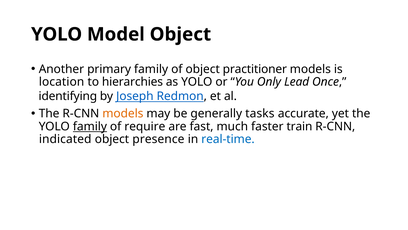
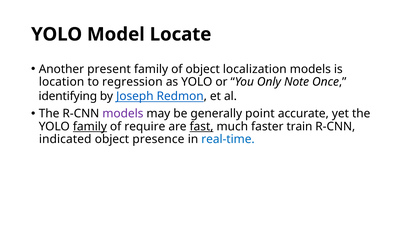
Model Object: Object -> Locate (181, 34)
primary: primary -> present (109, 69)
practitioner: practitioner -> localization (255, 69)
hierarchies: hierarchies -> regression (132, 82)
Lead: Lead -> Note (297, 82)
models colour: orange -> purple (123, 113)
tasks: tasks -> point (260, 113)
fast underline: none -> present (202, 126)
